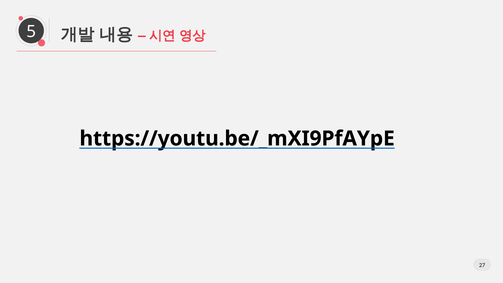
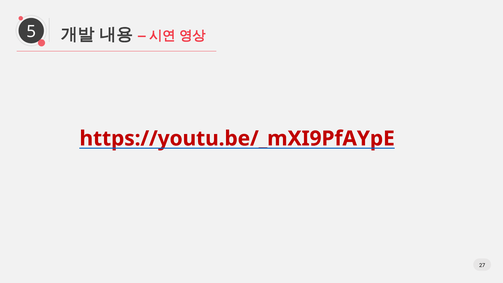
https://youtu.be/_mXI9PfAYpE colour: black -> red (237, 139)
